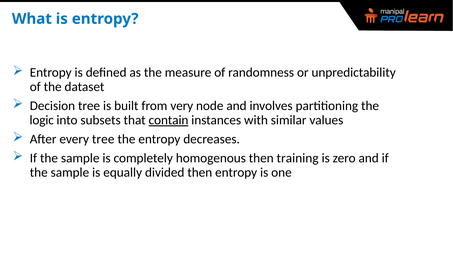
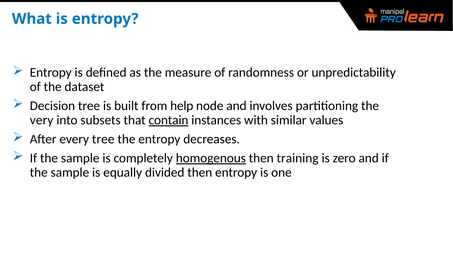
very: very -> help (182, 106)
logic: logic -> very (42, 120)
homogenous underline: none -> present (211, 158)
